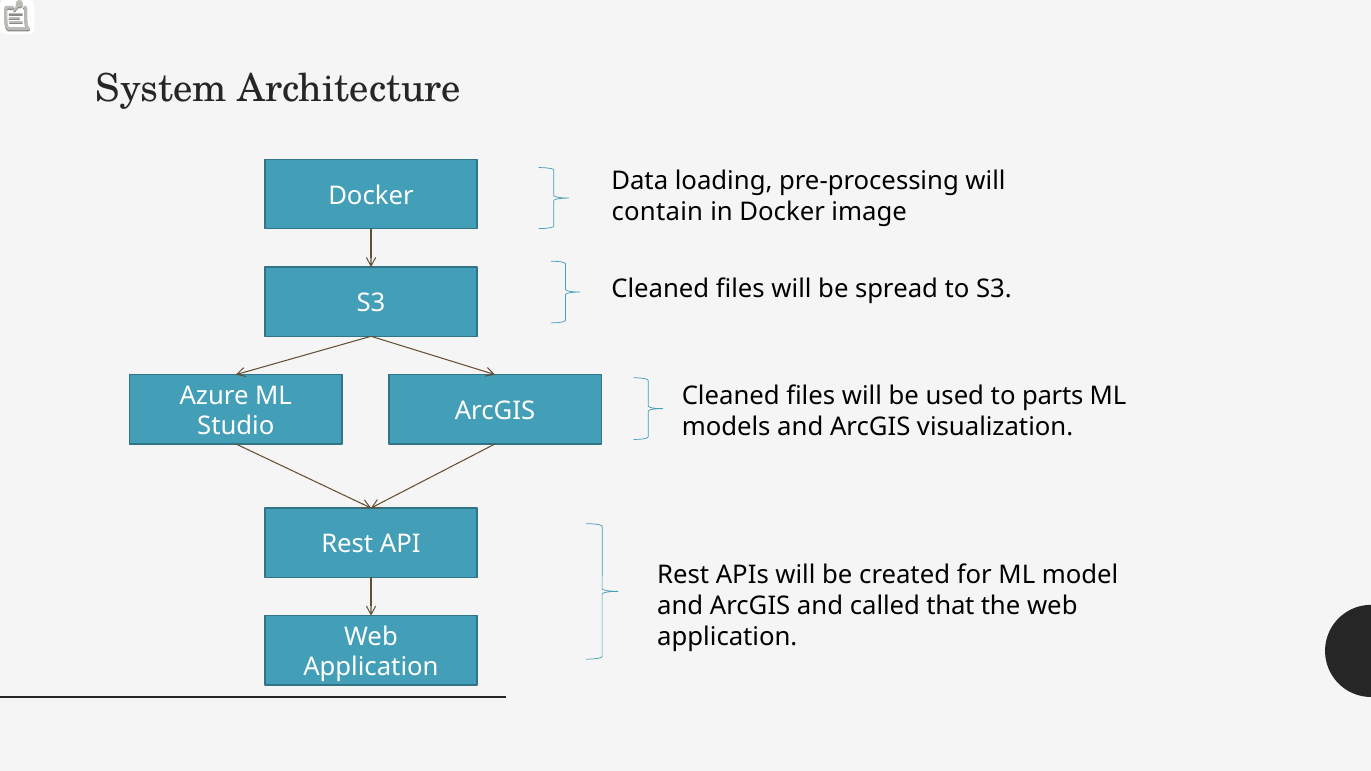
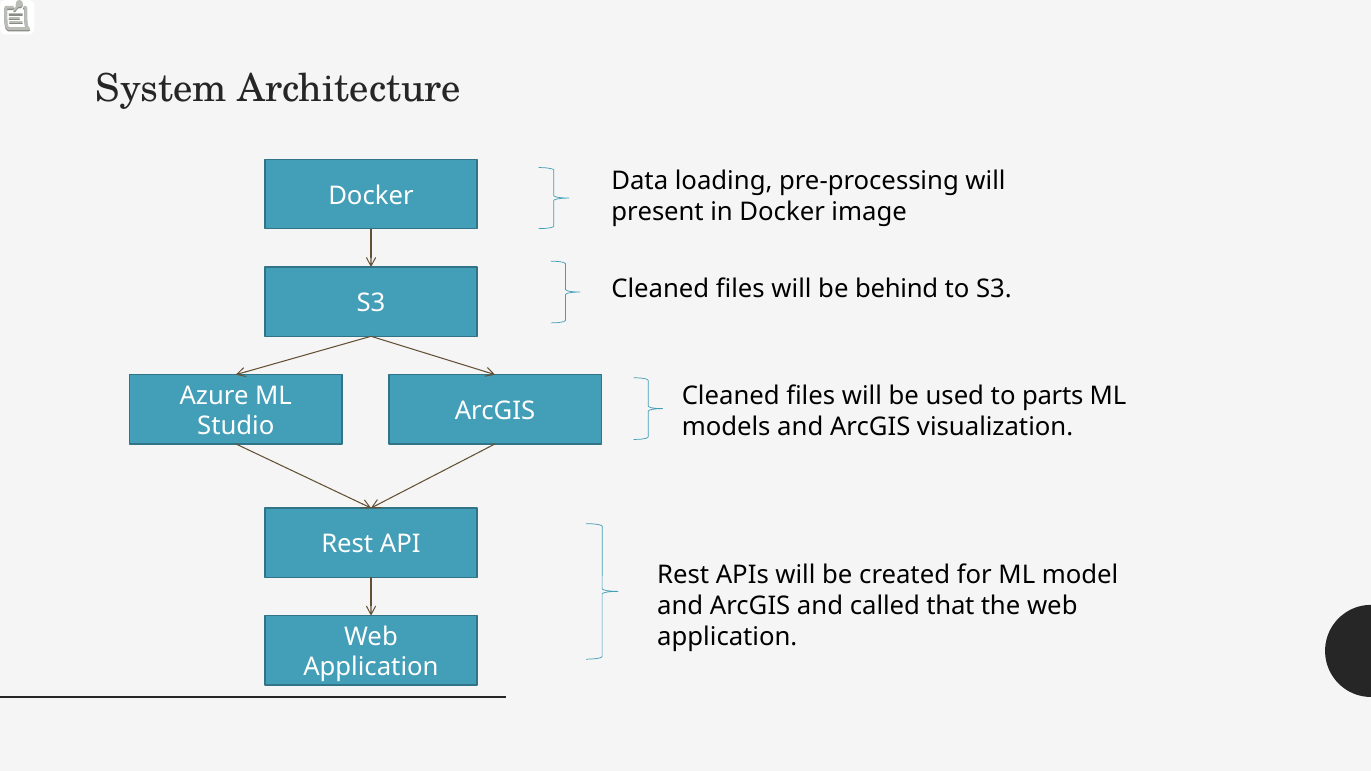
contain: contain -> present (658, 212)
spread: spread -> behind (897, 289)
